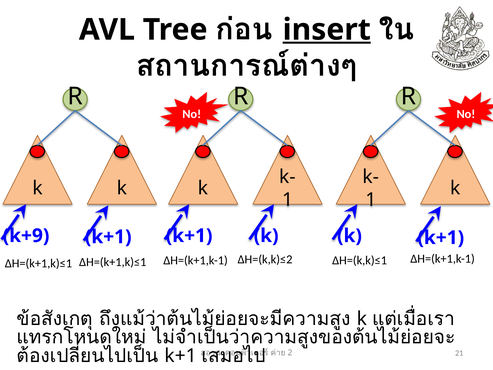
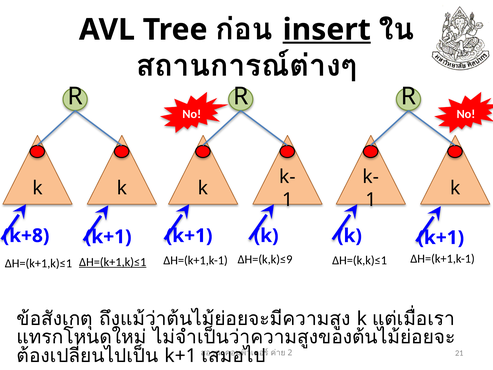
k+9: k+9 -> k+8 (26, 236)
ΔH=(k,k)≤2: ΔH=(k,k)≤2 -> ΔH=(k,k)≤9 (265, 259)
ΔH=(k+1,k)≤1 underline: none -> present (113, 262)
